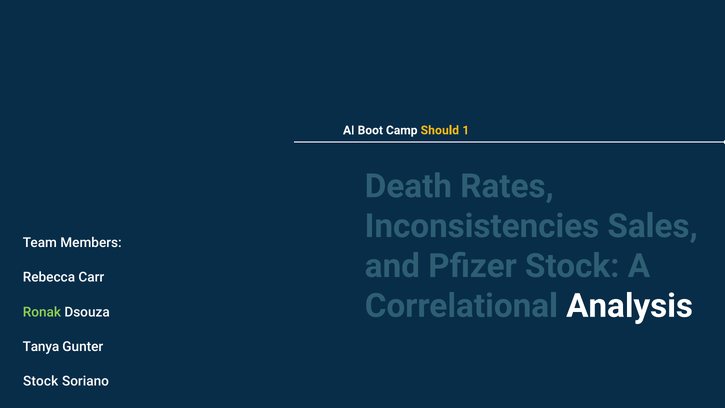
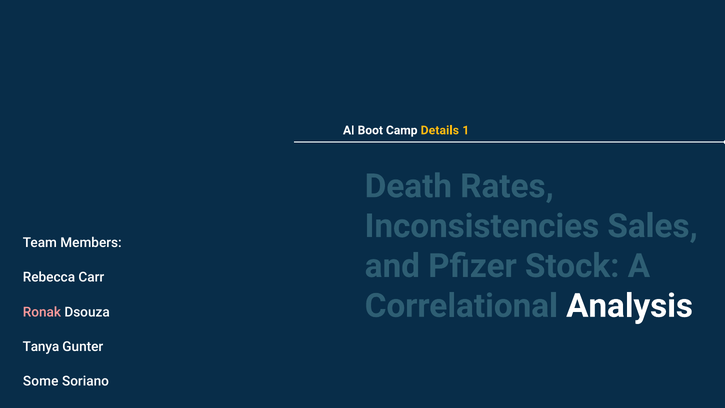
Should: Should -> Details (440, 130)
Ronak colour: light green -> pink (42, 312)
Stock: Stock -> Some (41, 381)
